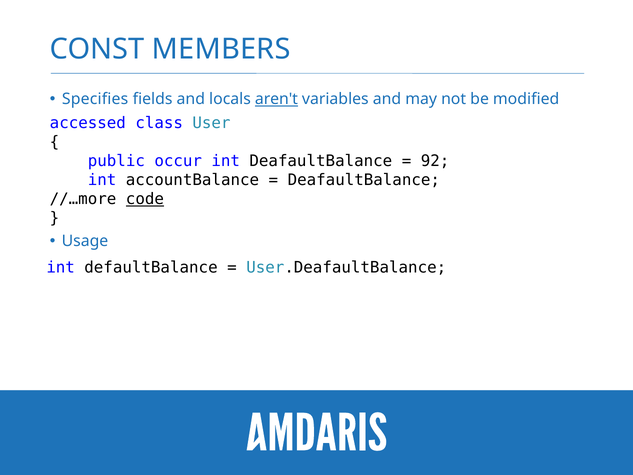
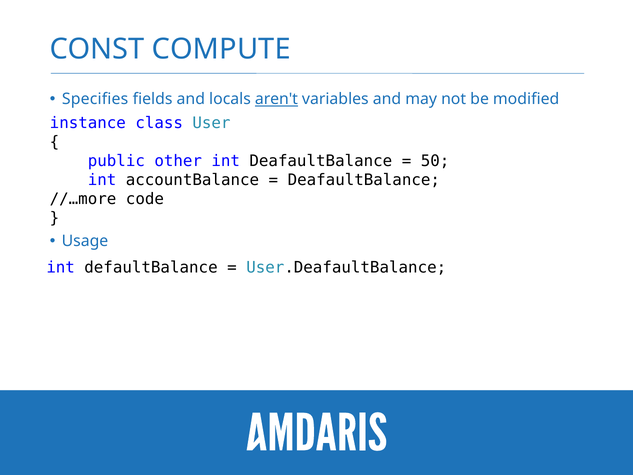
MEMBERS: MEMBERS -> COMPUTE (221, 49)
accessed: accessed -> instance (88, 123)
occur: occur -> other (178, 161)
92: 92 -> 50 (435, 161)
code underline: present -> none (145, 199)
